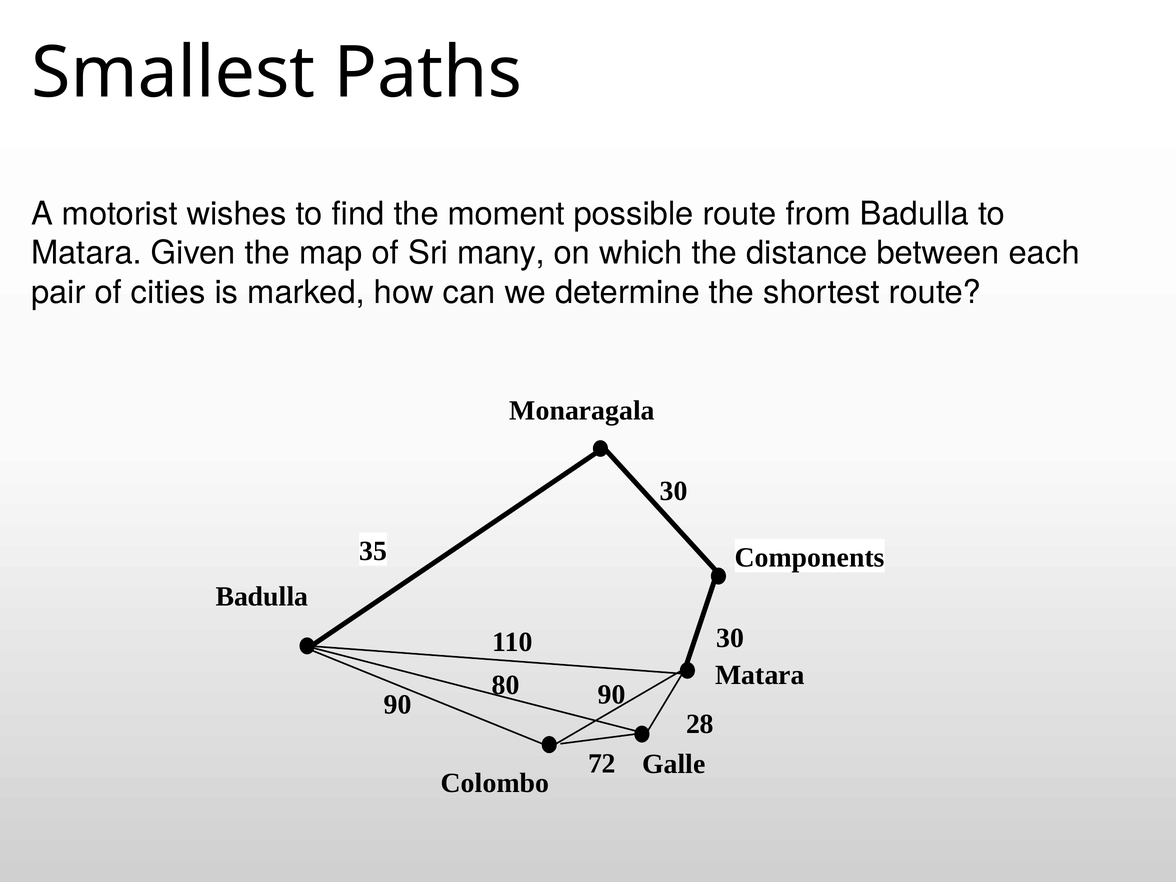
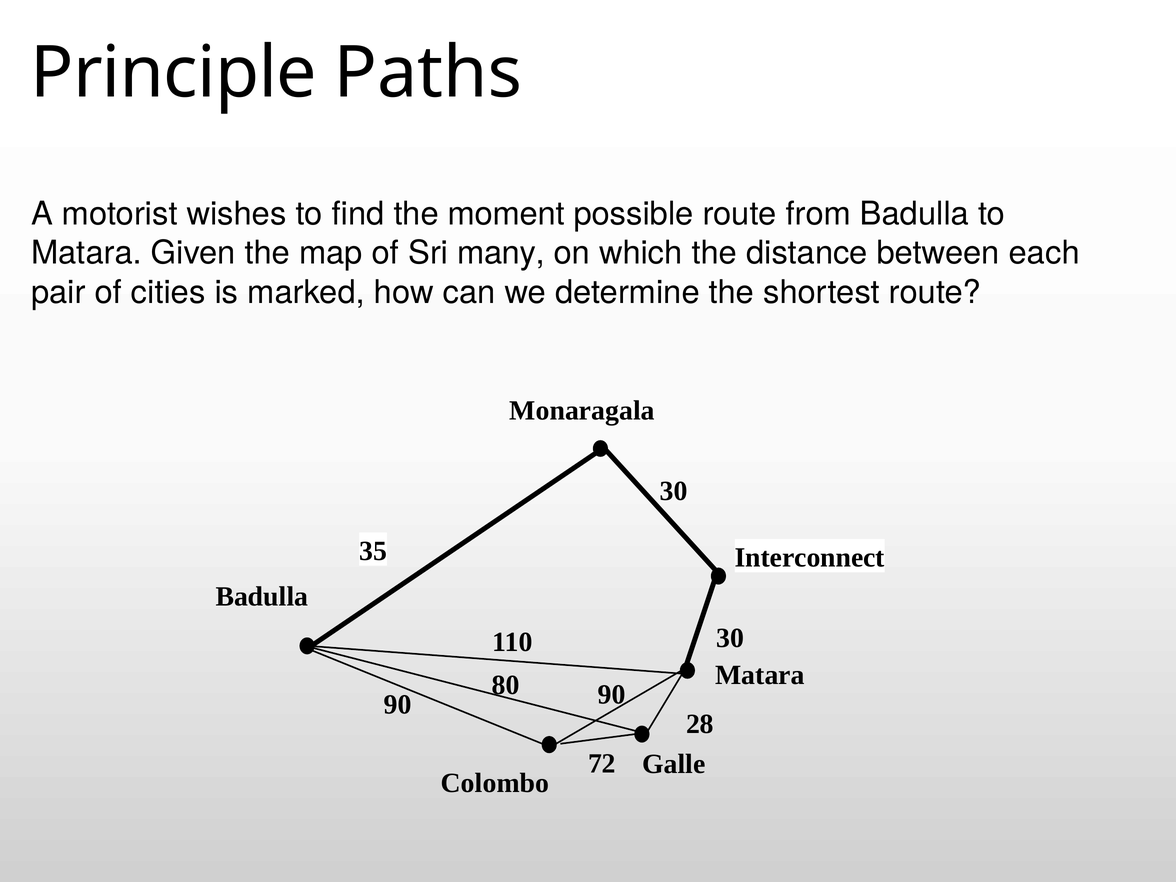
Smallest: Smallest -> Principle (174, 73)
Components: Components -> Interconnect (810, 558)
